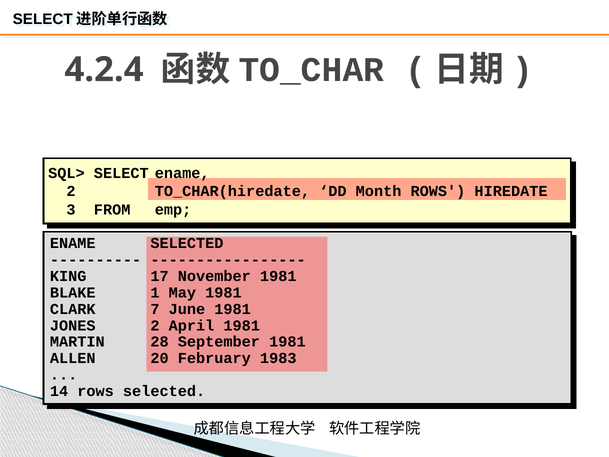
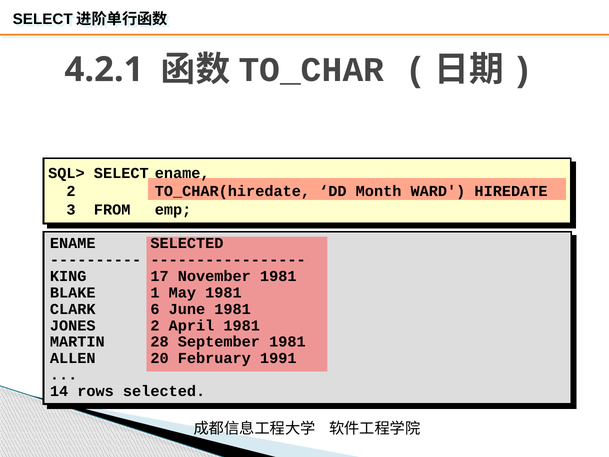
4.2.4: 4.2.4 -> 4.2.1 (104, 70)
Month ROWS: ROWS -> WARD (438, 191)
7: 7 -> 6 (155, 309)
1983: 1983 -> 1991 (278, 358)
